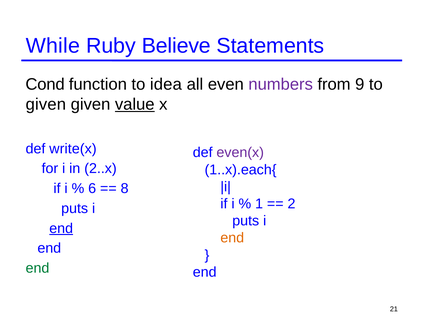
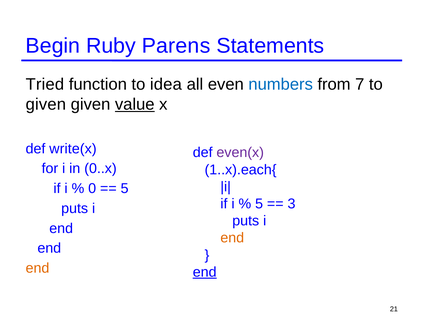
While: While -> Begin (53, 46)
Believe: Believe -> Parens (176, 46)
Cond: Cond -> Tried (45, 84)
numbers colour: purple -> blue (281, 84)
9: 9 -> 7 (360, 84)
2..x: 2..x -> 0..x (100, 169)
6: 6 -> 0 (92, 189)
8: 8 -> 5 (125, 189)
1: 1 -> 5 (259, 204)
2: 2 -> 3 (292, 204)
end underline: present -> none (61, 229)
end colour: green -> orange (37, 268)
end underline: none -> present (205, 272)
